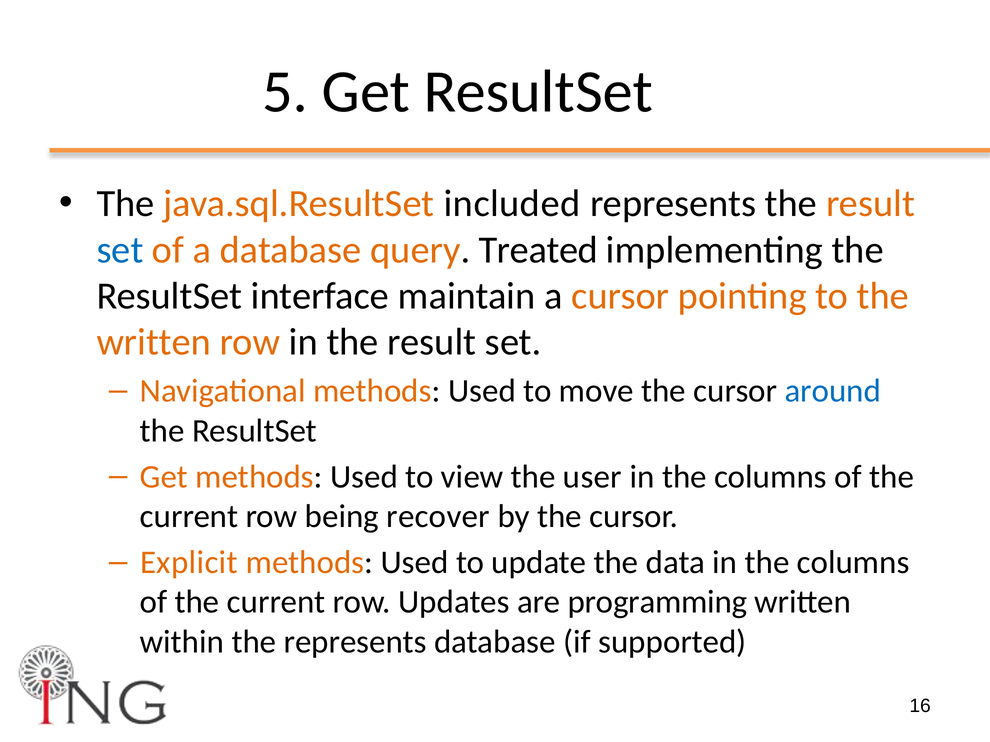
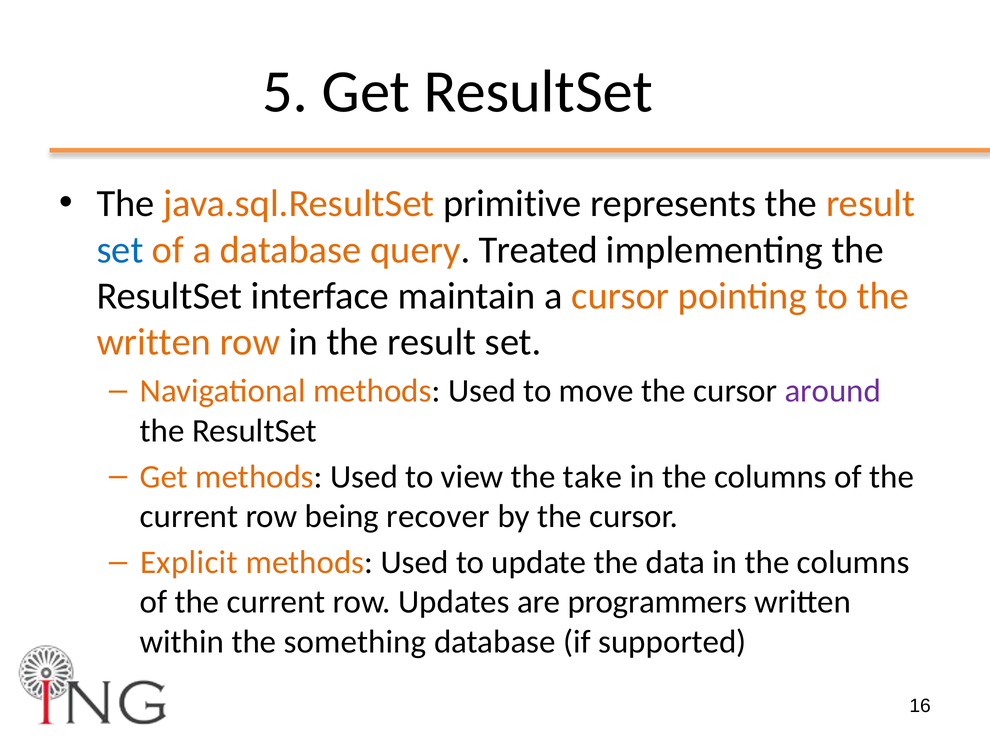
included: included -> primitive (512, 204)
around colour: blue -> purple (833, 391)
user: user -> take (592, 477)
programming: programming -> programmers (657, 603)
the represents: represents -> something (355, 642)
